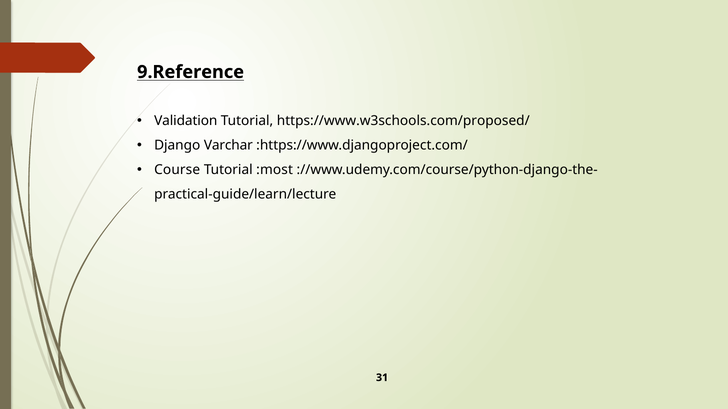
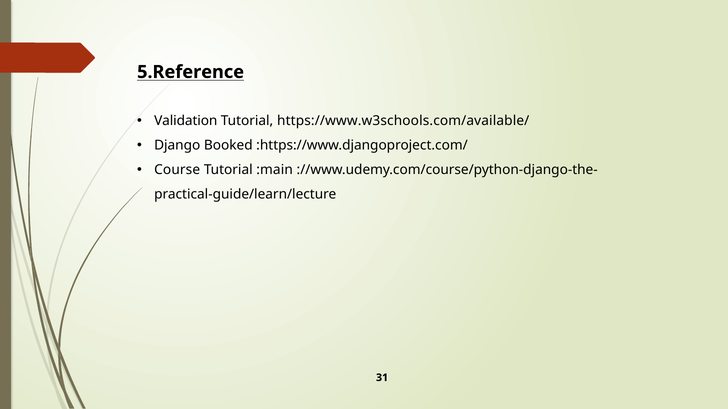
9.Reference: 9.Reference -> 5.Reference (191, 72)
https://www.w3schools.com/proposed/: https://www.w3schools.com/proposed/ -> https://www.w3schools.com/available/ (403, 121)
Varchar: Varchar -> Booked (228, 145)
:most: :most -> :main (275, 170)
